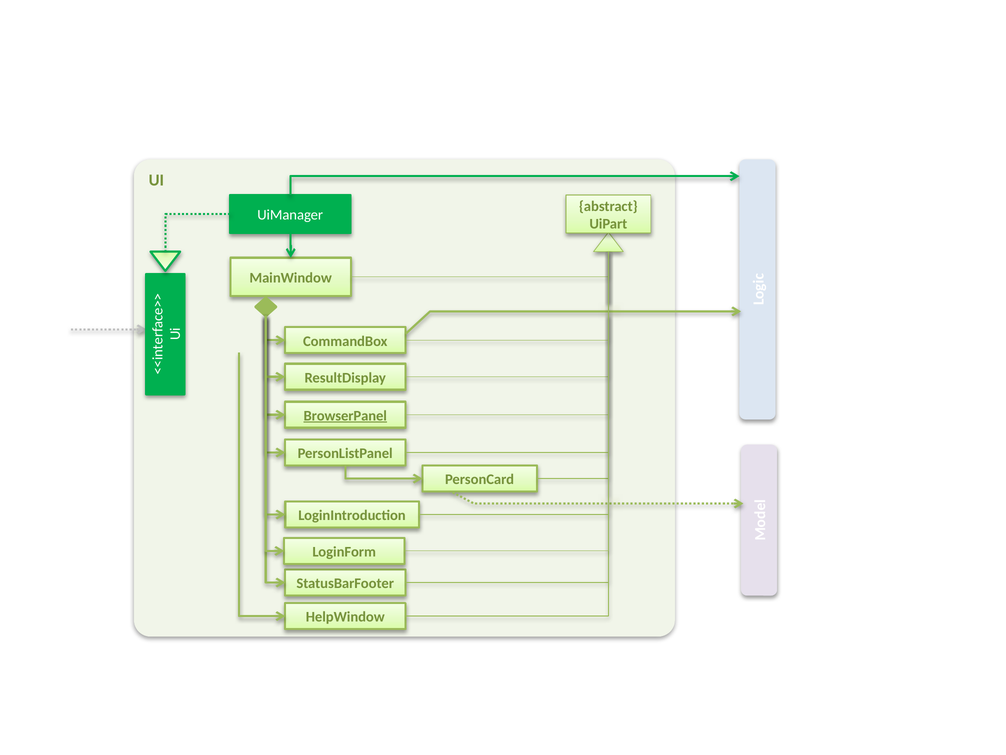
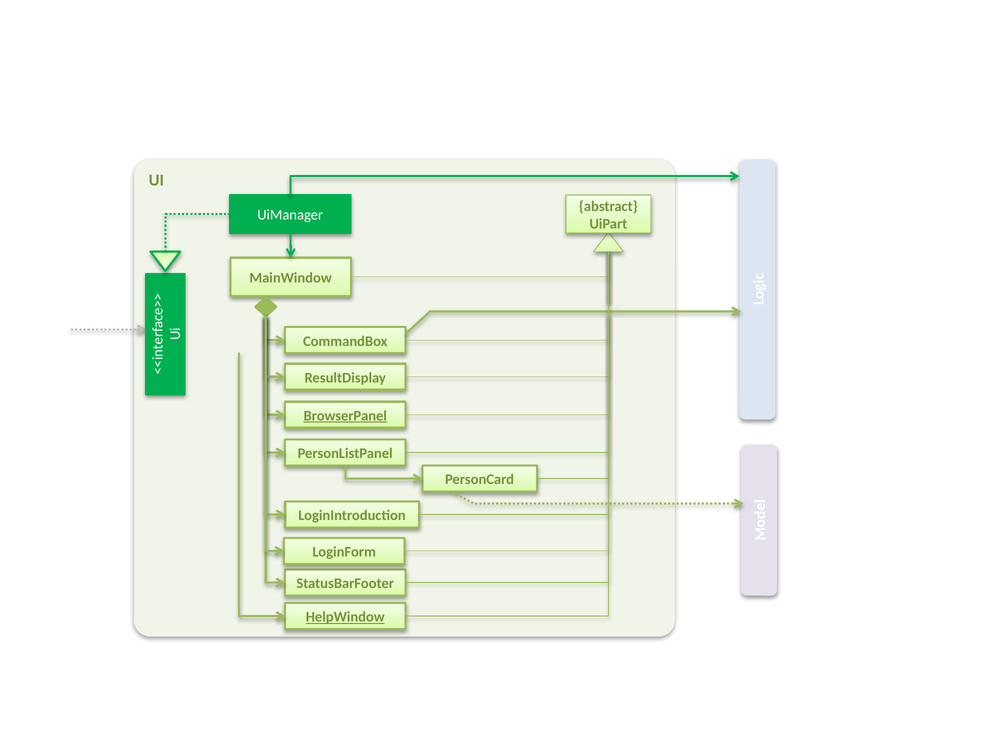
HelpWindow underline: none -> present (345, 617)
